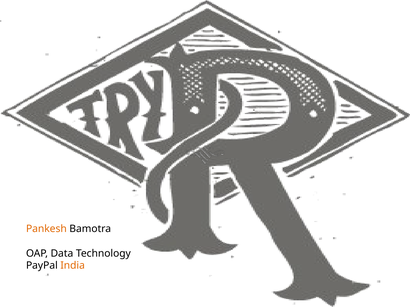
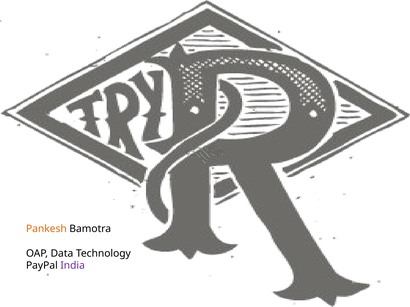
India colour: orange -> purple (73, 266)
